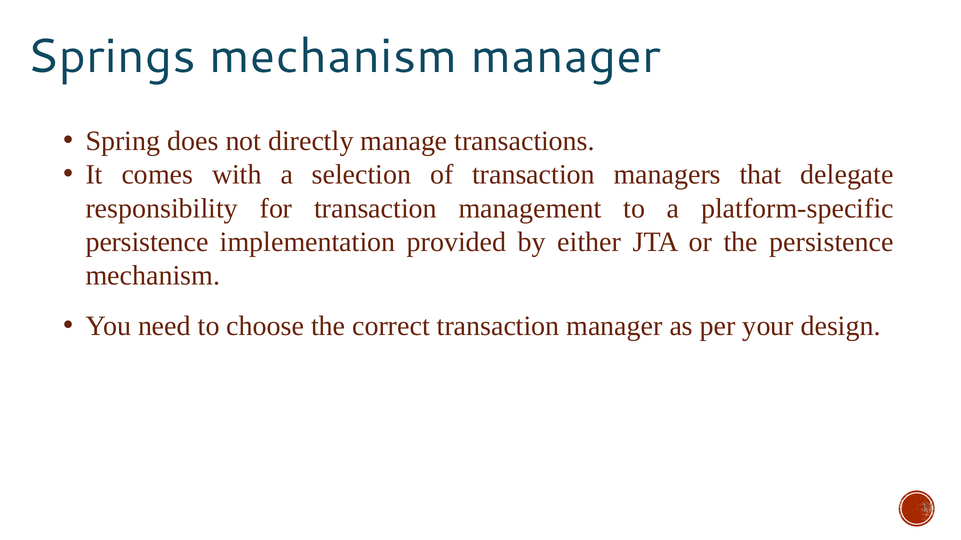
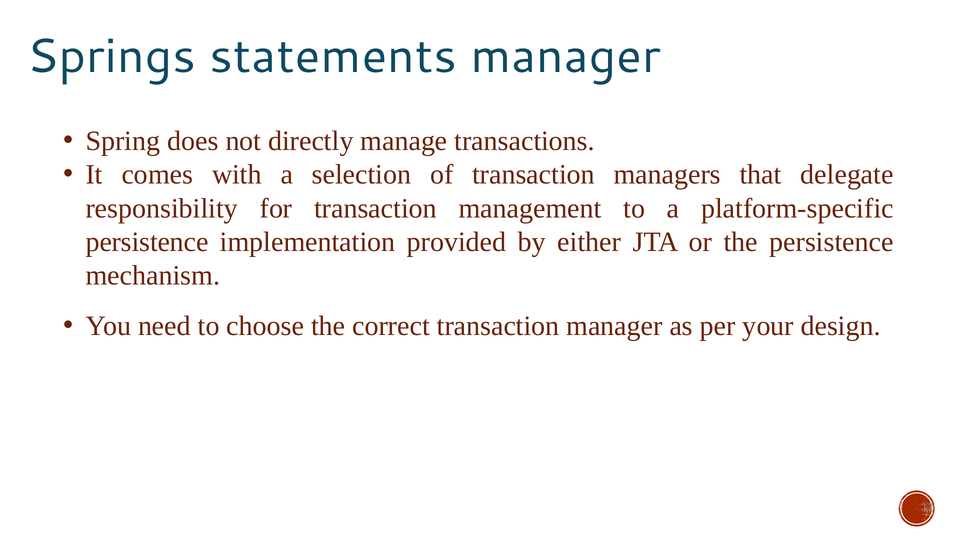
Springs mechanism: mechanism -> statements (333, 57)
